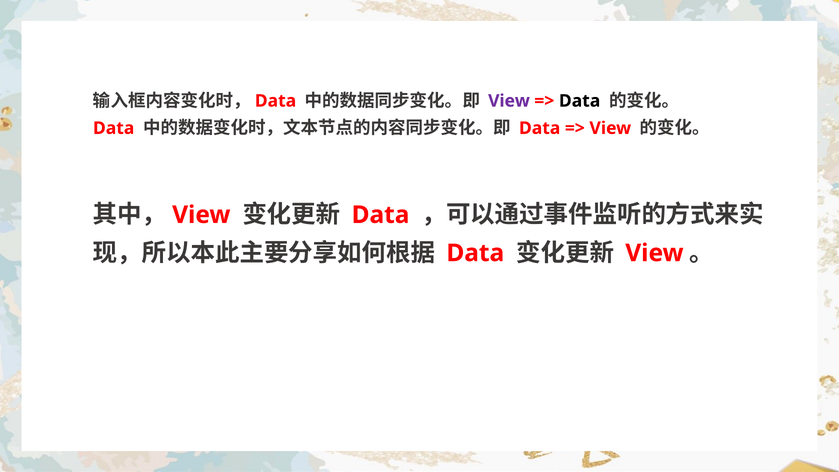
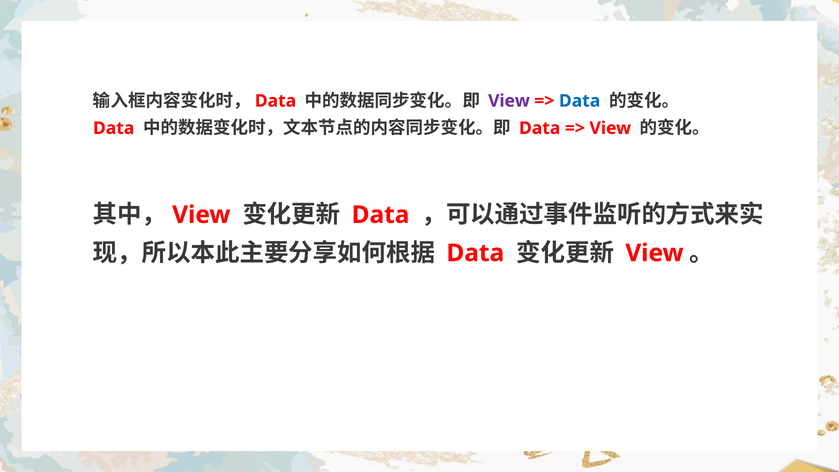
Data colour: black -> blue (580, 101)
